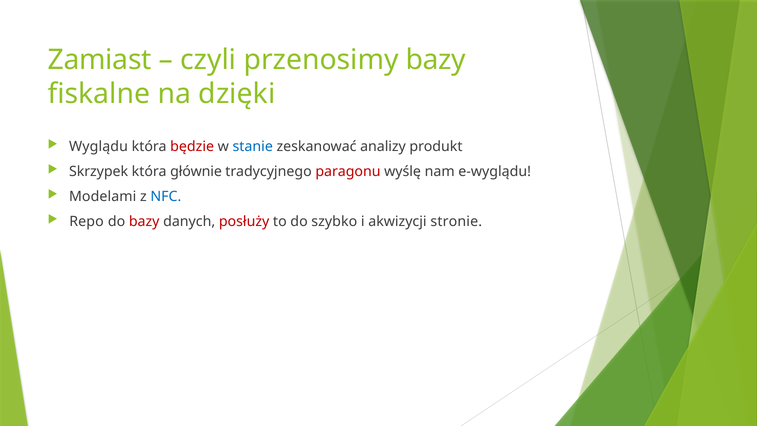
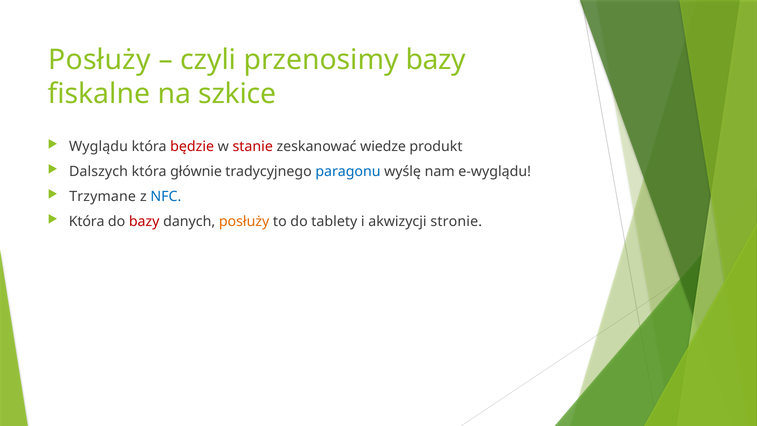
Zamiast: Zamiast -> Posłuży (99, 60)
dzięki: dzięki -> szkice (237, 94)
stanie colour: blue -> red (253, 147)
analizy: analizy -> wiedze (383, 147)
Skrzypek: Skrzypek -> Dalszych (98, 171)
paragonu colour: red -> blue (348, 171)
Modelami: Modelami -> Trzymane (103, 196)
Repo: Repo -> Która (87, 221)
posłuży colour: red -> orange (244, 221)
szybko: szybko -> tablety (334, 221)
